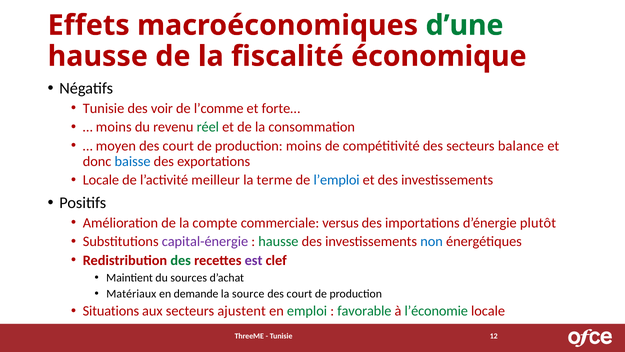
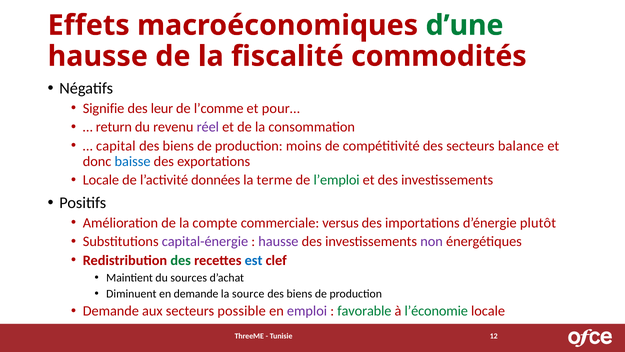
économique: économique -> commodités (439, 56)
Tunisie: Tunisie -> Signifie (104, 108)
voir: voir -> leur (162, 108)
forte…: forte… -> pour… (281, 108)
moins: moins -> return (114, 127)
réel colour: green -> purple (208, 127)
moyen: moyen -> capital (116, 146)
court: court -> biens (178, 146)
meilleur: meilleur -> données (216, 180)
l’emploi colour: blue -> green (337, 180)
hausse colour: green -> purple (278, 241)
non colour: blue -> purple (432, 241)
est colour: purple -> blue (254, 260)
Matériaux: Matériaux -> Diminuent (131, 293)
court: court -> biens (299, 293)
Situations: Situations -> Demande (111, 311)
ajustent: ajustent -> possible (242, 311)
emploi colour: green -> purple (307, 311)
